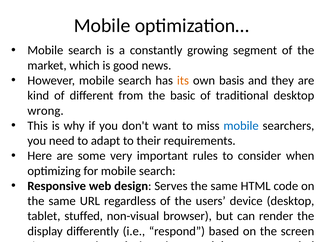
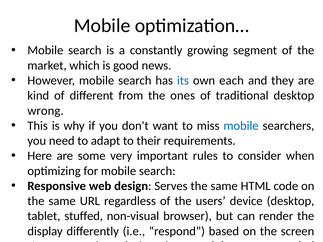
its colour: orange -> blue (183, 81)
basis: basis -> each (232, 81)
basic: basic -> ones (183, 96)
